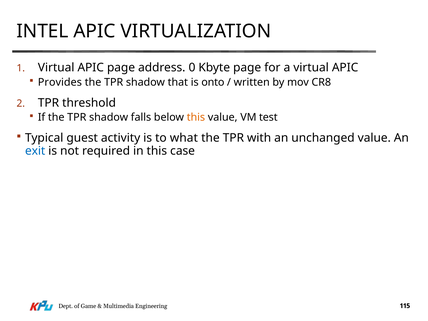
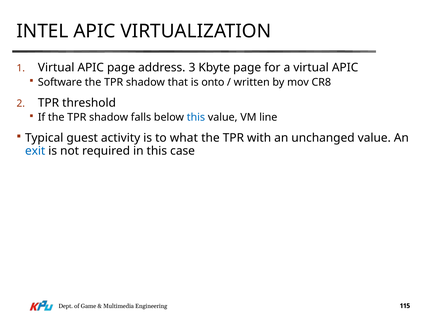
0: 0 -> 3 (192, 68)
Provides: Provides -> Software (60, 82)
this colour: orange -> blue (196, 117)
test: test -> line (268, 117)
